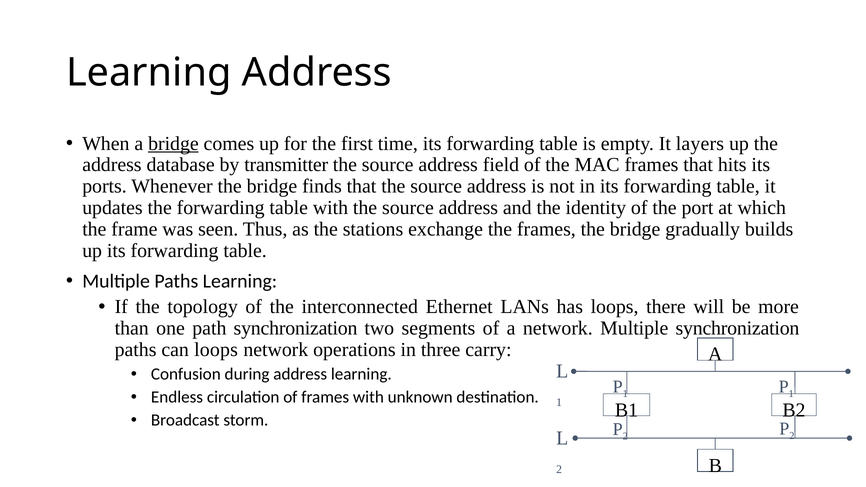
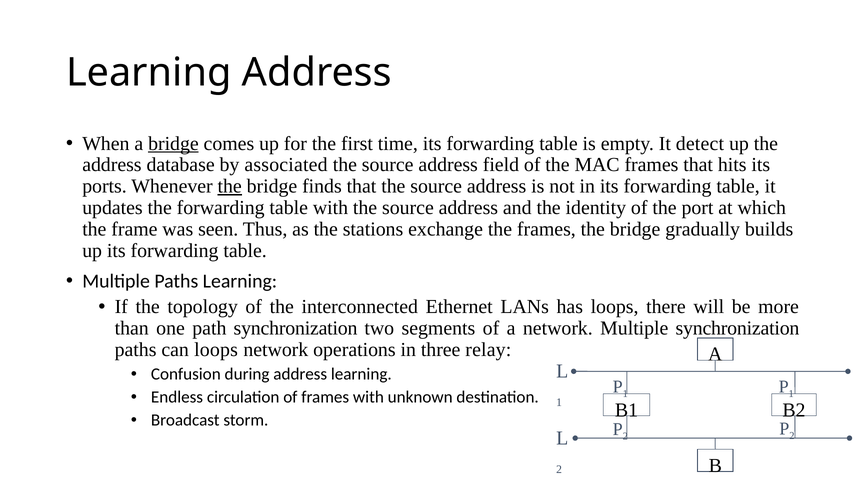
layers: layers -> detect (700, 144)
transmitter: transmitter -> associated (286, 165)
the underline: none -> present (230, 186)
carry: carry -> relay (488, 350)
